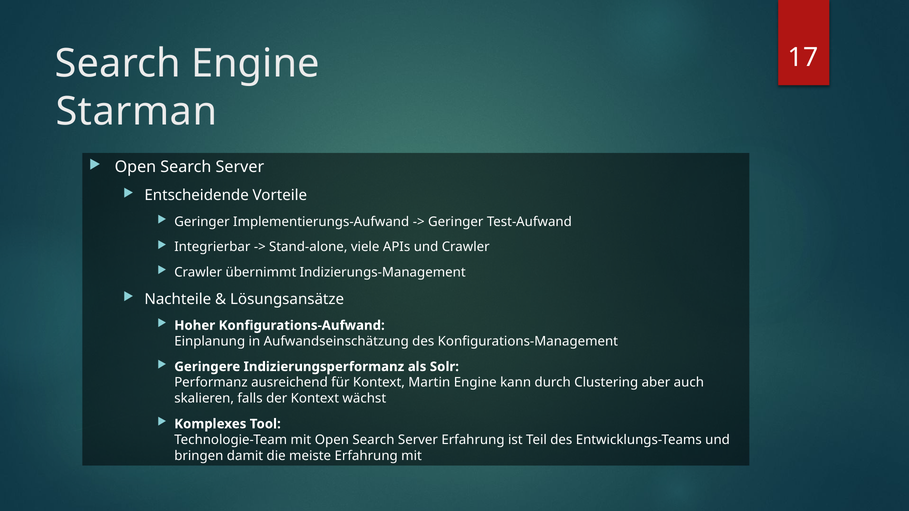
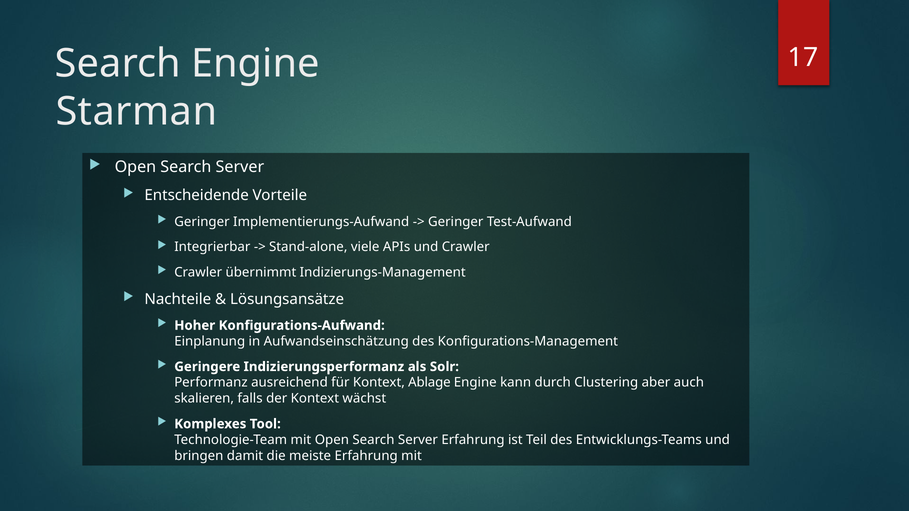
Martin: Martin -> Ablage (429, 383)
